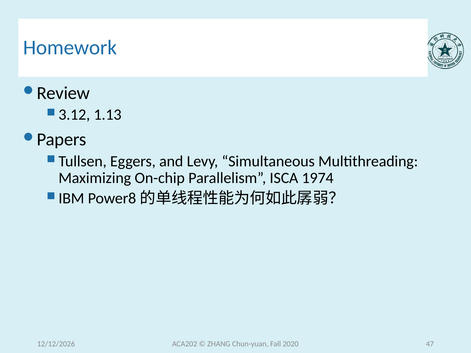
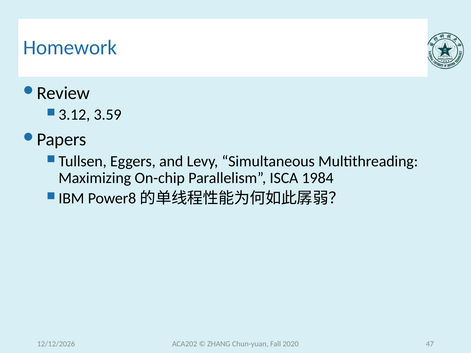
1.13: 1.13 -> 3.59 (108, 115)
1974: 1974 -> 1984 (318, 178)
